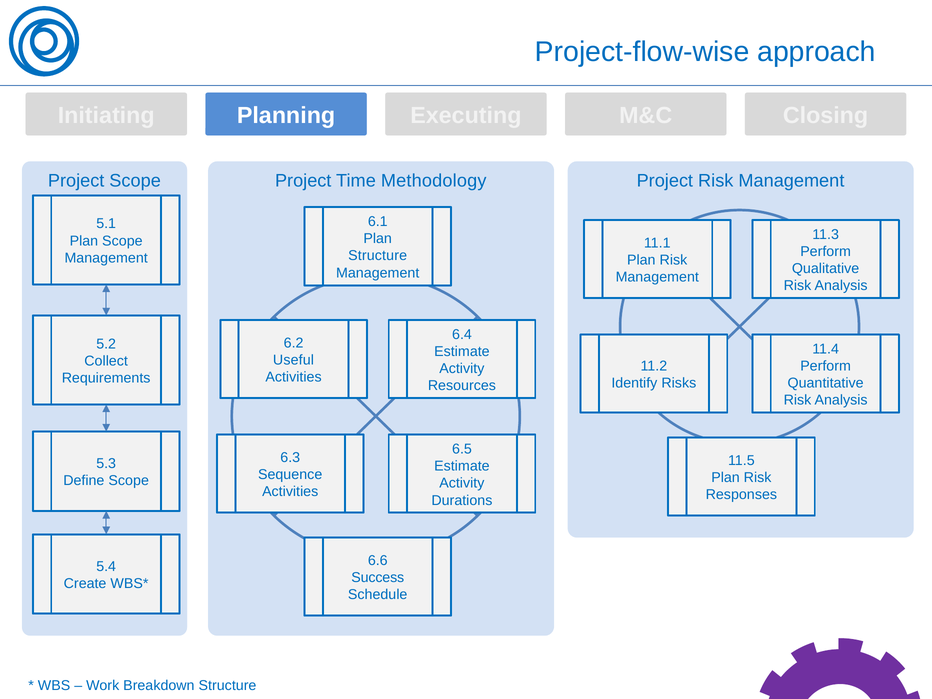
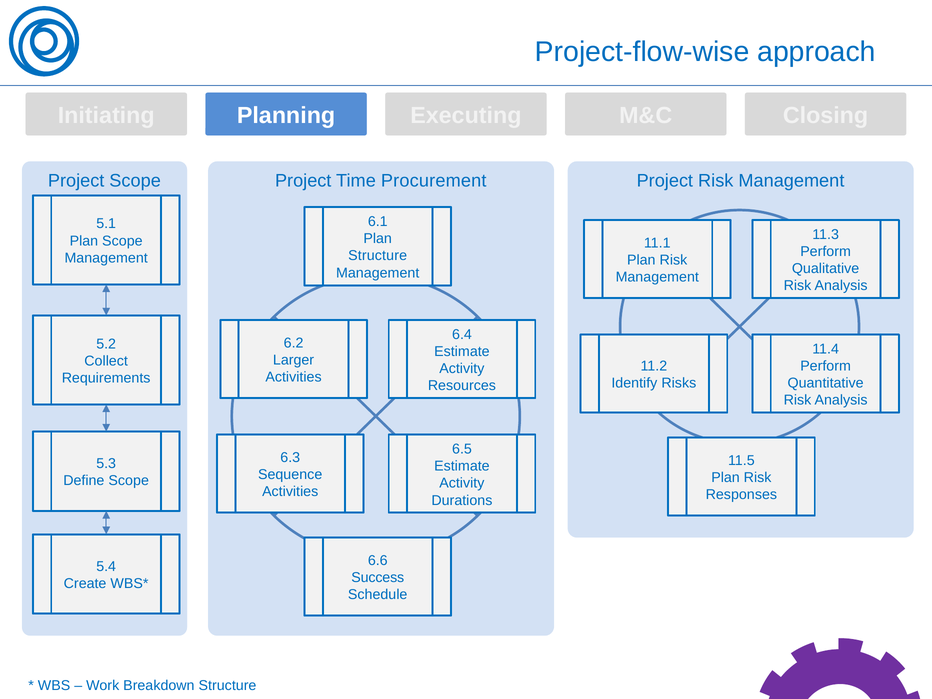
Methodology: Methodology -> Procurement (434, 181)
Useful: Useful -> Larger (294, 360)
